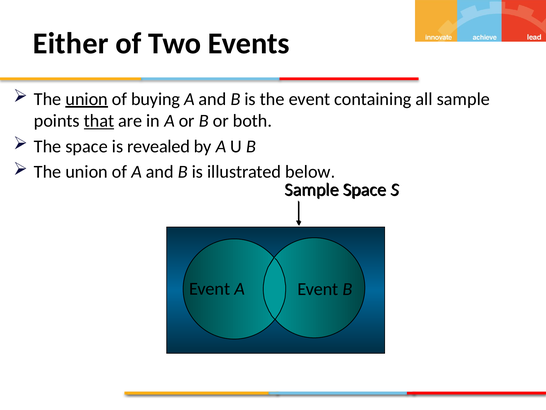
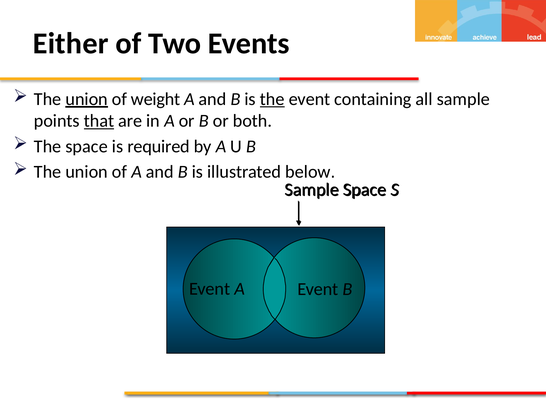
buying: buying -> weight (156, 99)
the underline: none -> present (272, 99)
revealed: revealed -> required (159, 146)
